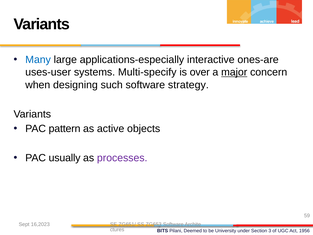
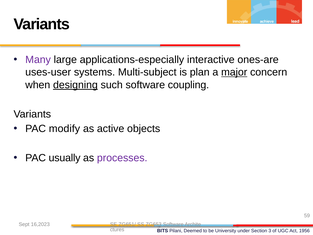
Many colour: blue -> purple (38, 60)
Multi-specify: Multi-specify -> Multi-subject (147, 72)
over: over -> plan (200, 72)
designing underline: none -> present (75, 85)
strategy: strategy -> coupling (188, 85)
pattern: pattern -> modify (64, 129)
